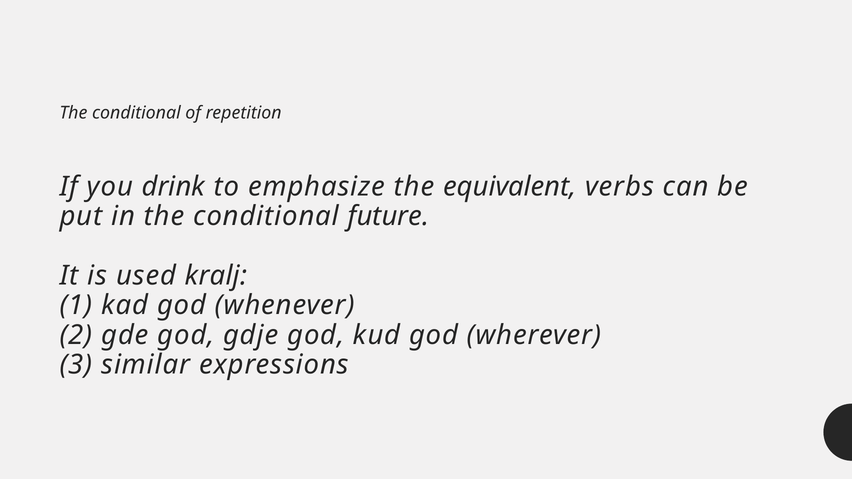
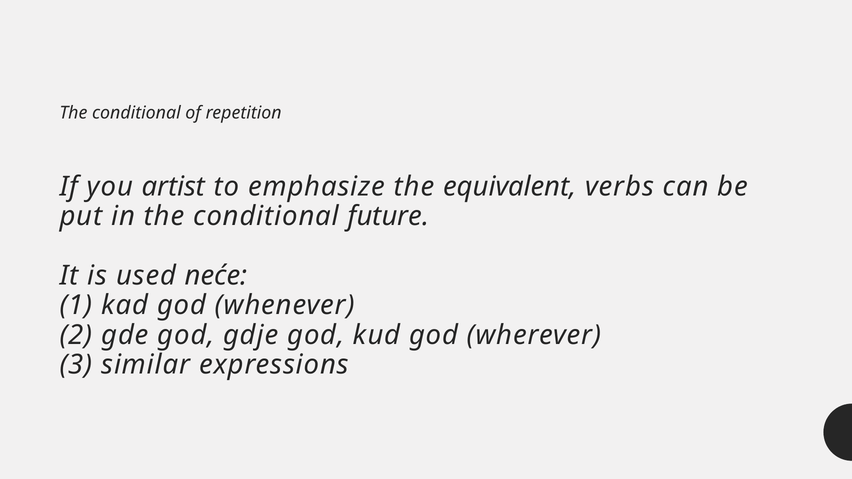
drink: drink -> artist (173, 187)
kralj: kralj -> neće (216, 276)
